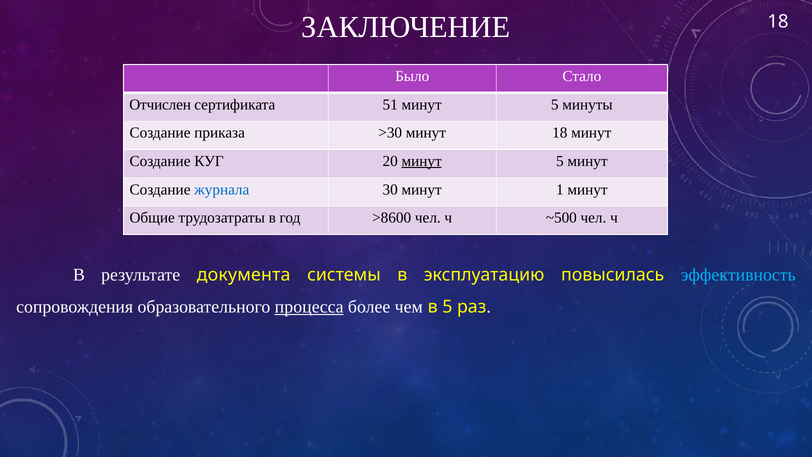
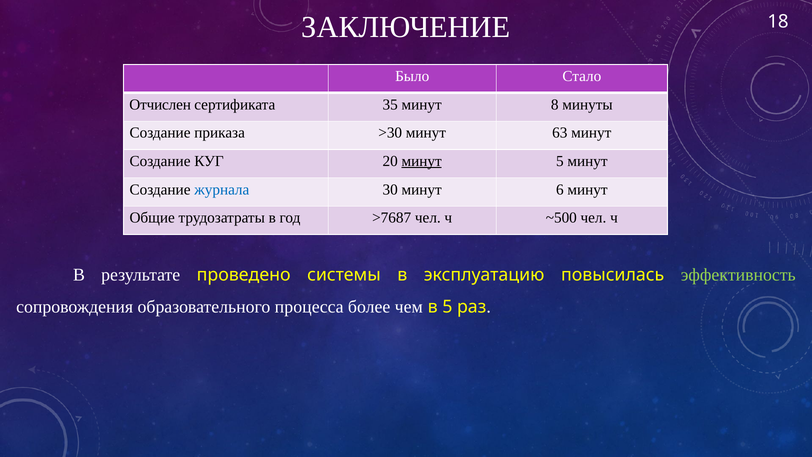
51: 51 -> 35 (390, 104)
5: 5 -> 8 (555, 104)
минут 18: 18 -> 63 (560, 133)
1: 1 -> 6 (560, 189)
>8600: >8600 -> >7687 (392, 218)
документа: документа -> проведено (244, 275)
эффективность colour: light blue -> light green (738, 275)
процесса underline: present -> none (309, 307)
